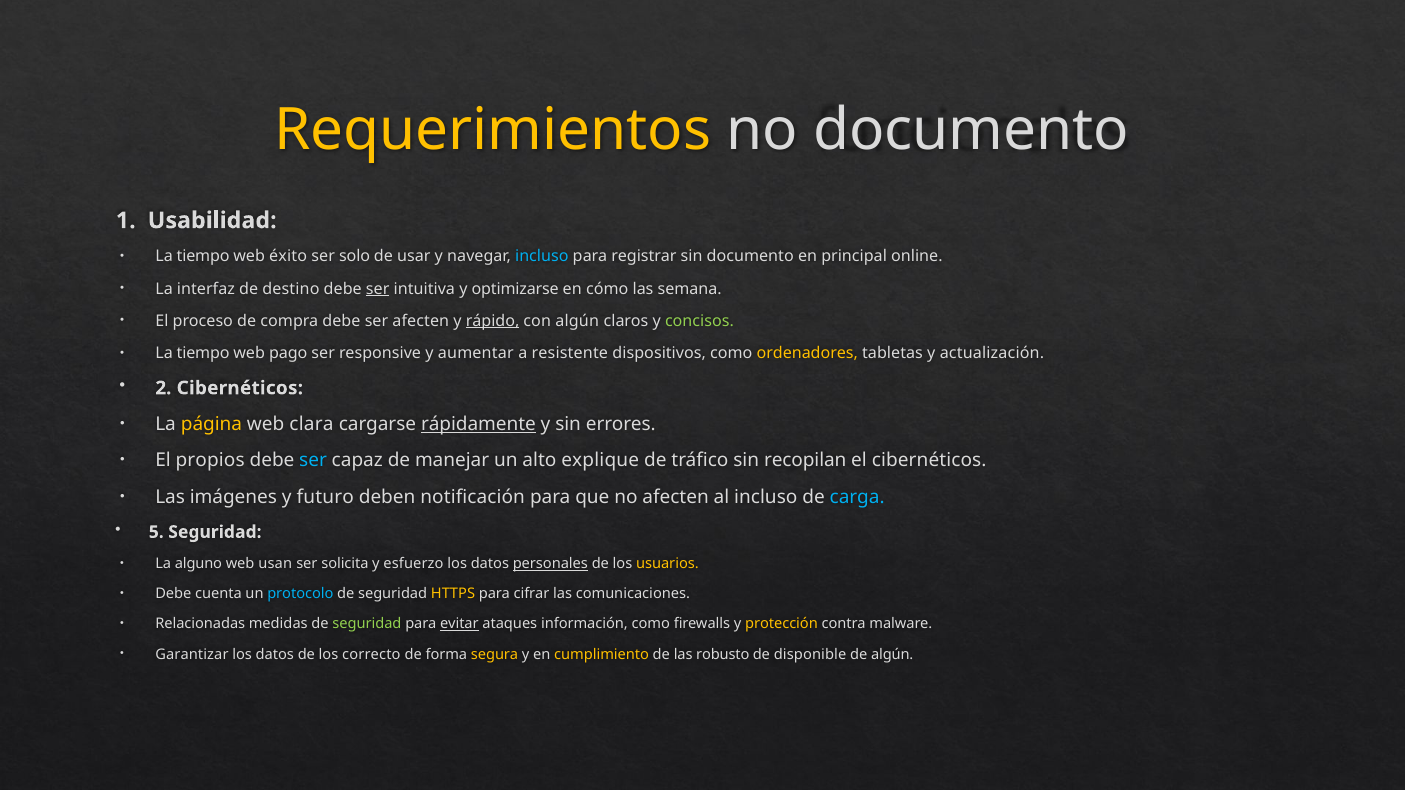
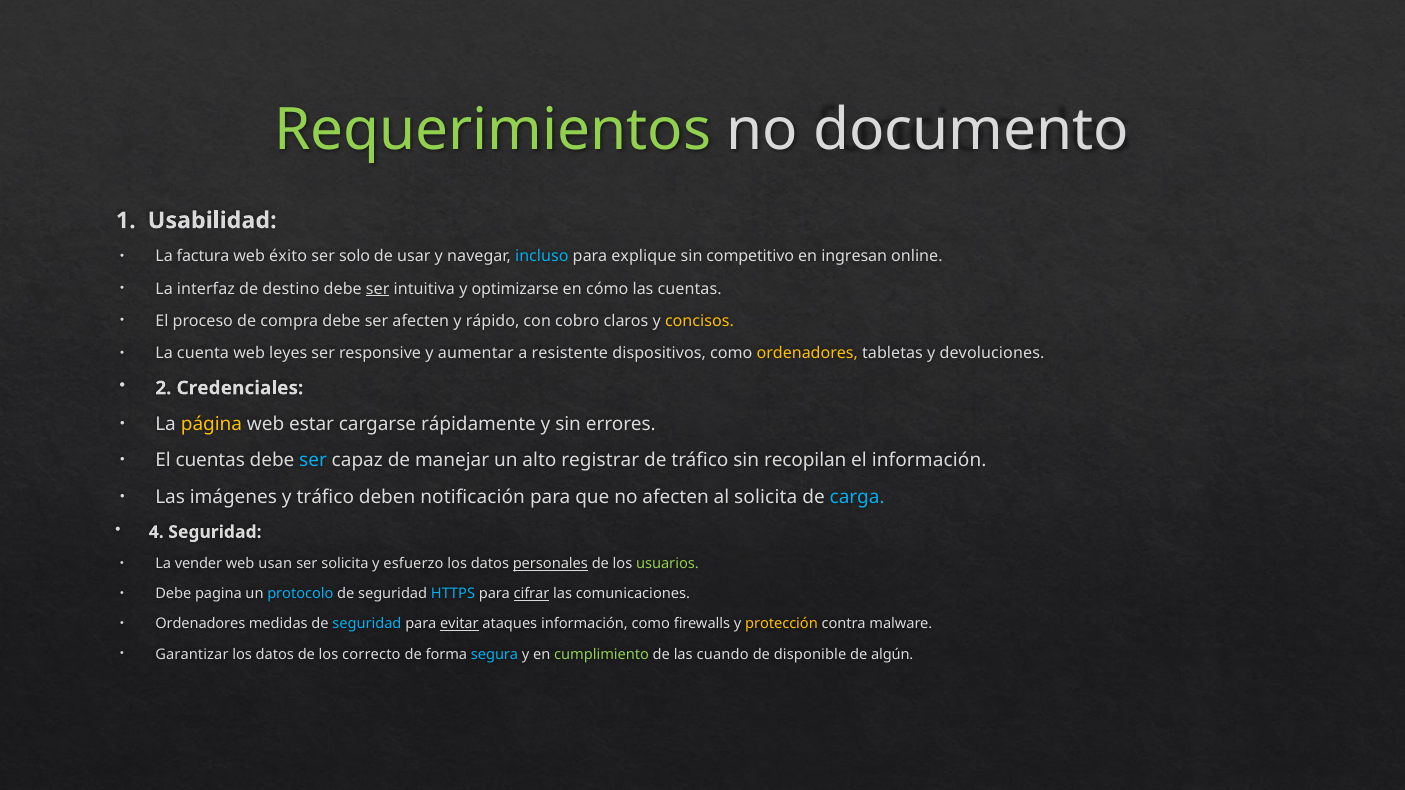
Requerimientos colour: yellow -> light green (493, 130)
tiempo: tiempo -> factura (203, 257)
registrar: registrar -> explique (644, 257)
sin documento: documento -> competitivo (750, 257)
principal: principal -> ingresan (854, 257)
las semana: semana -> cuentas (690, 289)
rápido underline: present -> none (493, 321)
con algún: algún -> cobro (577, 321)
concisos colour: light green -> yellow (699, 321)
tiempo: tiempo -> cuenta (203, 353)
pago: pago -> leyes (288, 353)
actualización: actualización -> devoluciones (992, 353)
2 Cibernéticos: Cibernéticos -> Credenciales (240, 388)
clara: clara -> estar (312, 425)
rápidamente underline: present -> none (478, 425)
El propios: propios -> cuentas (210, 461)
explique: explique -> registrar (600, 461)
el cibernéticos: cibernéticos -> información (929, 461)
y futuro: futuro -> tráfico (325, 497)
al incluso: incluso -> solicita (766, 497)
5: 5 -> 4 (156, 532)
alguno: alguno -> vender (198, 564)
usuarios colour: yellow -> light green (667, 564)
cuenta: cuenta -> pagina (218, 594)
HTTPS colour: yellow -> light blue (453, 594)
cifrar underline: none -> present (531, 594)
Relacionadas: Relacionadas -> Ordenadores (200, 624)
seguridad colour: light green -> light blue (367, 624)
segura colour: yellow -> light blue (495, 655)
cumplimiento colour: yellow -> light green (602, 655)
robusto: robusto -> cuando (723, 655)
